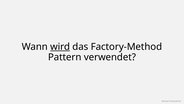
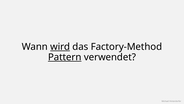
Pattern underline: none -> present (65, 57)
